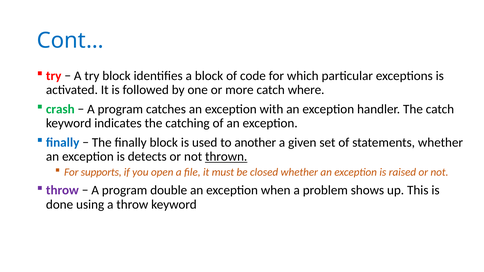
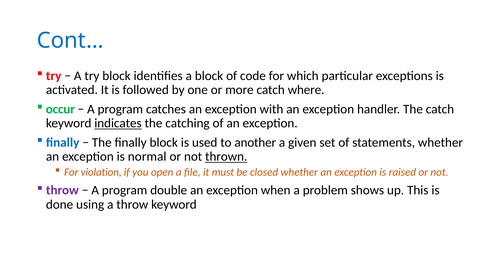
crash: crash -> occur (60, 109)
indicates underline: none -> present (118, 123)
detects: detects -> normal (147, 157)
supports: supports -> violation (101, 172)
